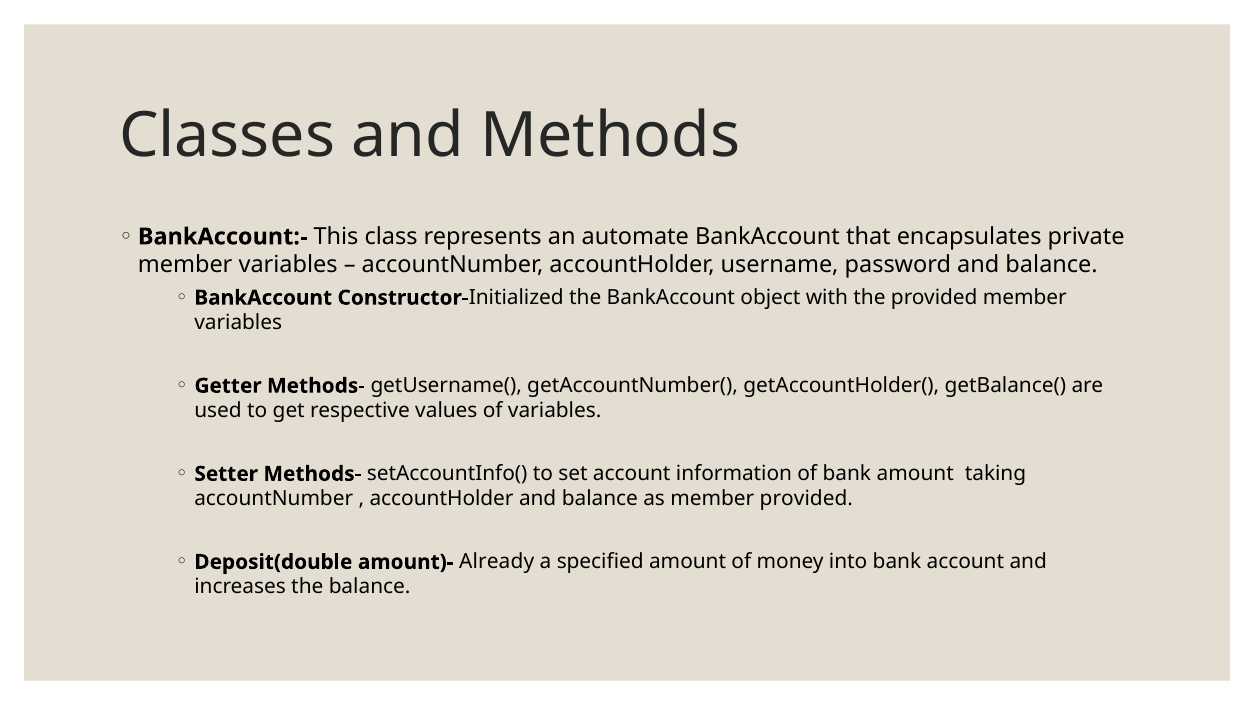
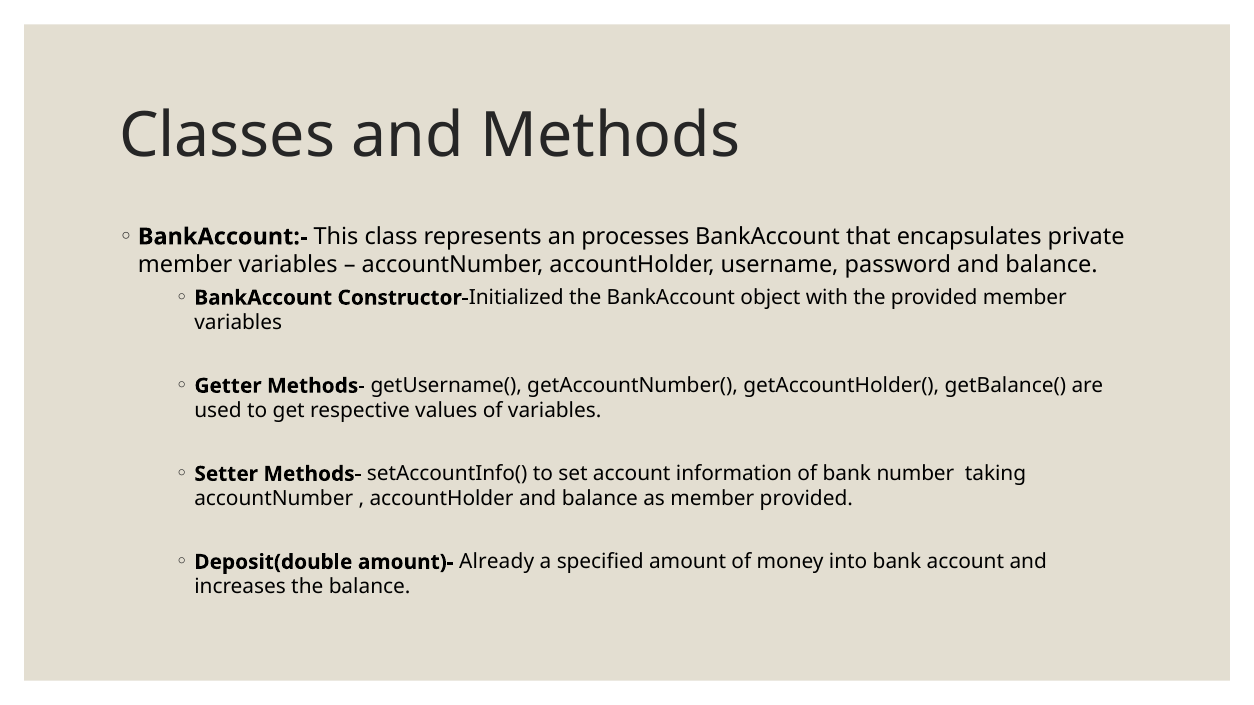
automate: automate -> processes (635, 237)
bank amount: amount -> number (915, 474)
